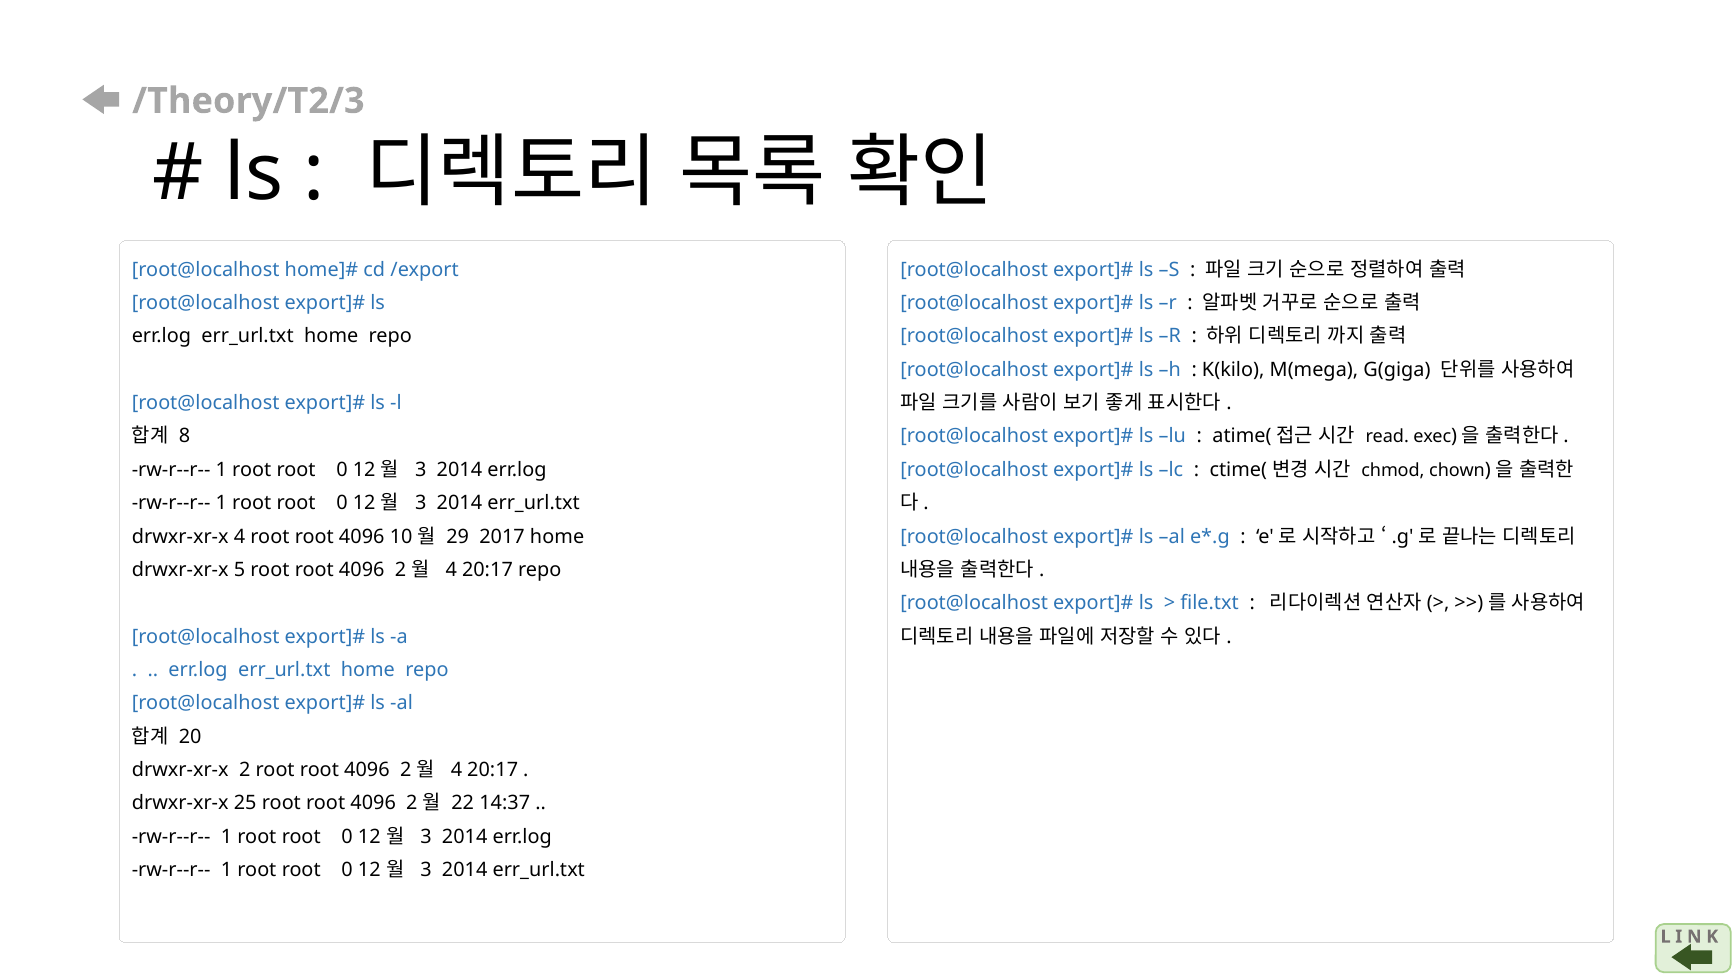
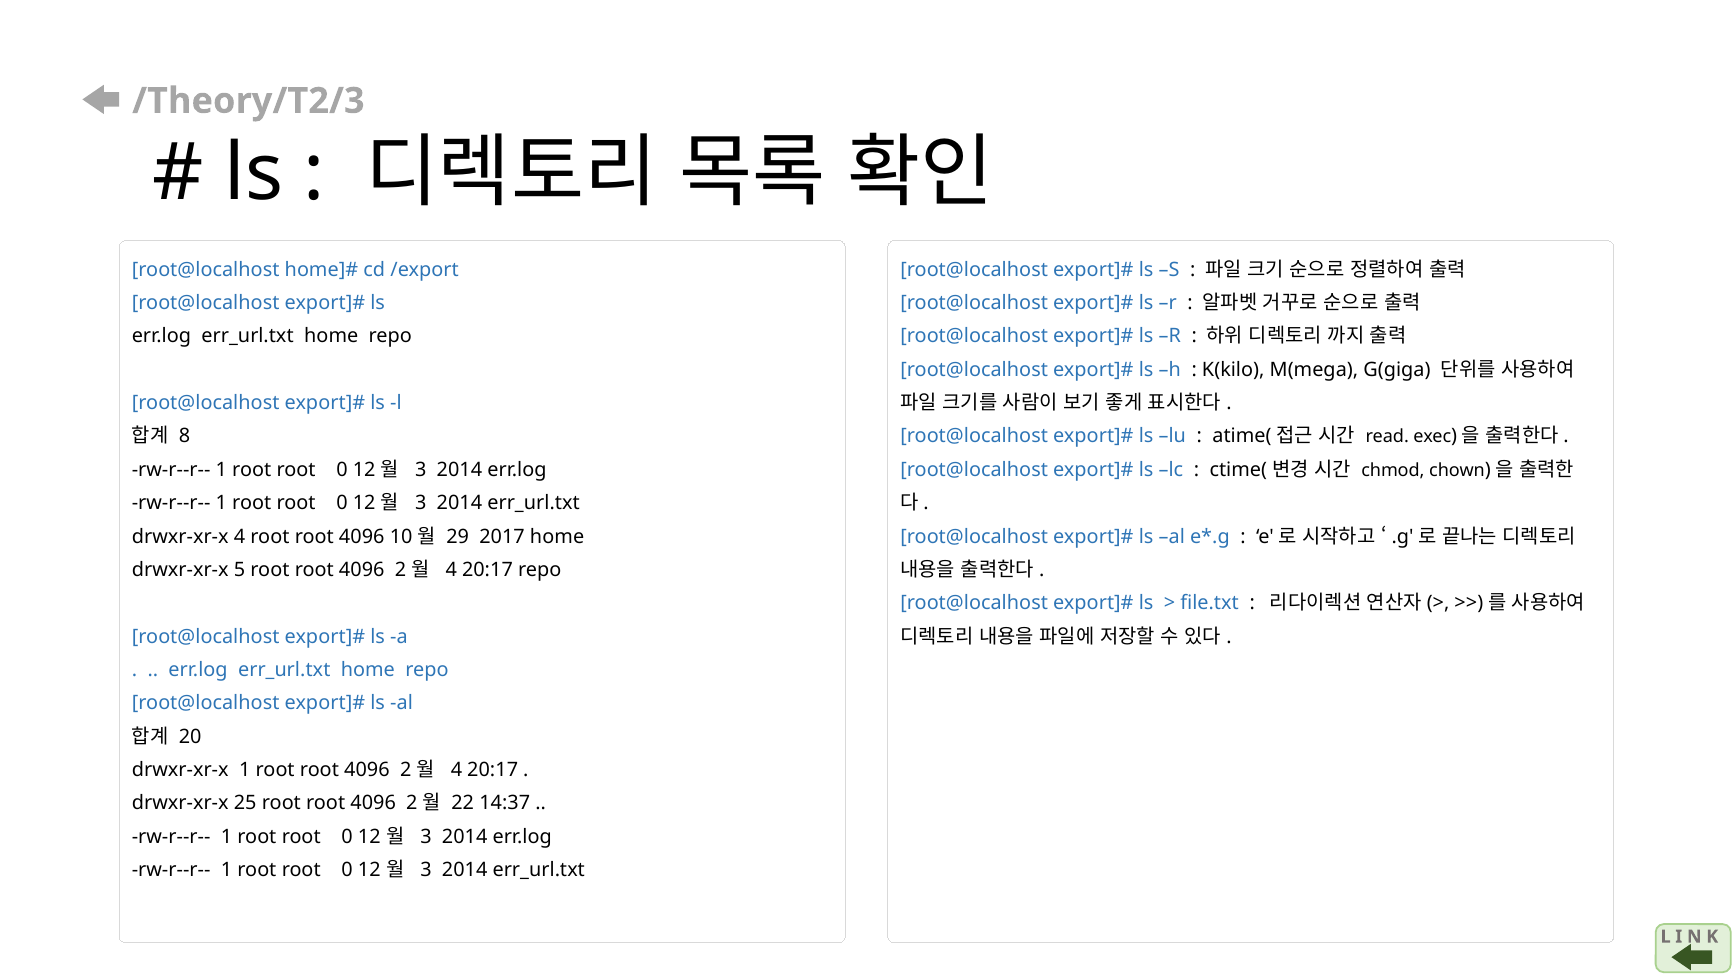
drwxr-xr-x 2: 2 -> 1 (245, 770)
